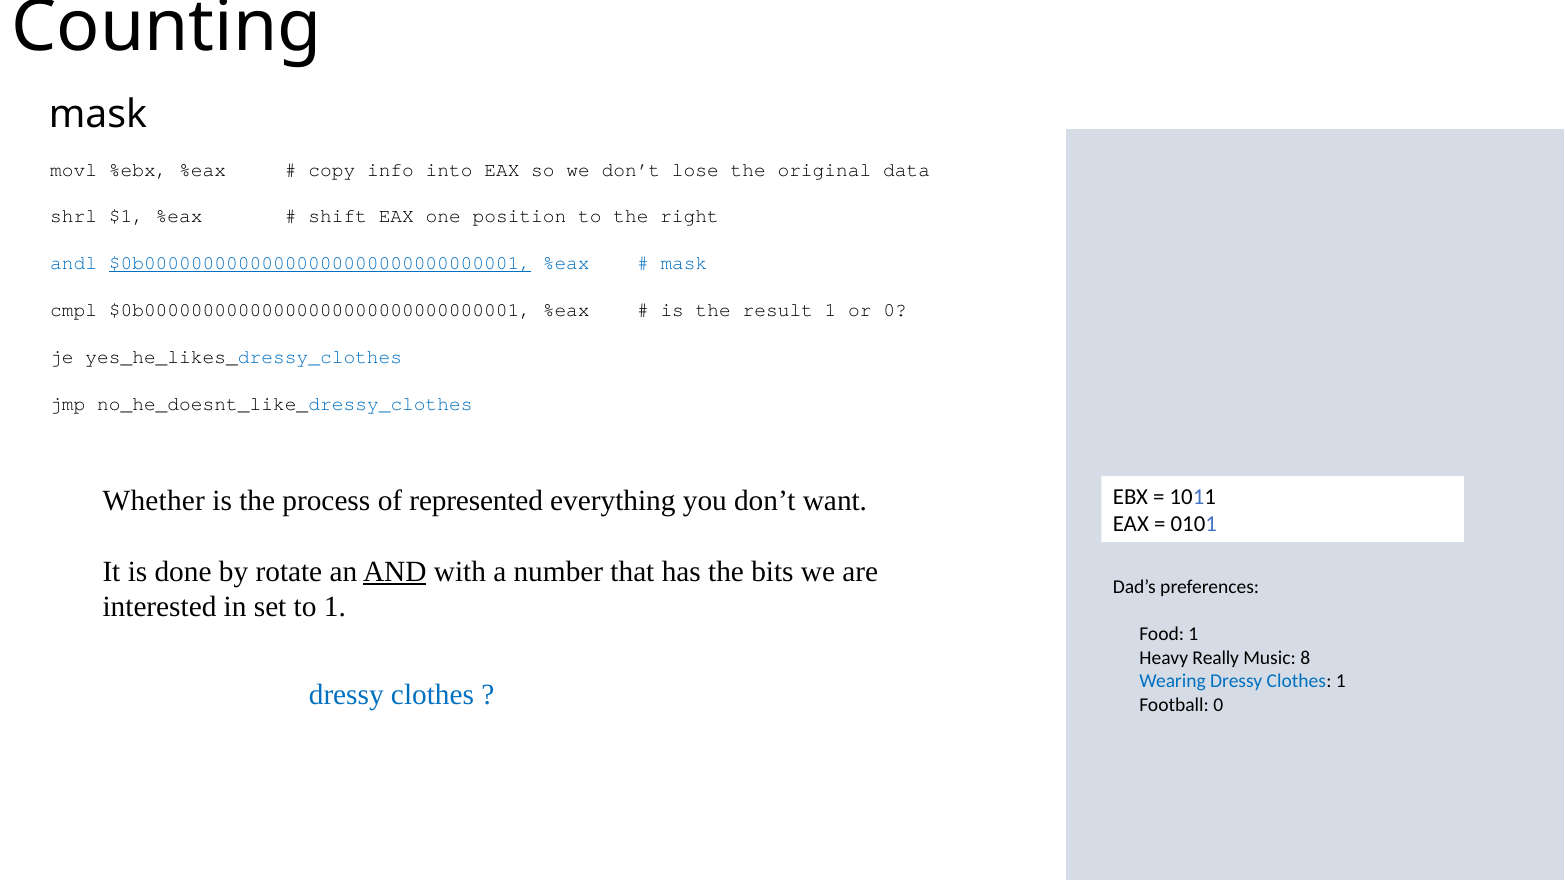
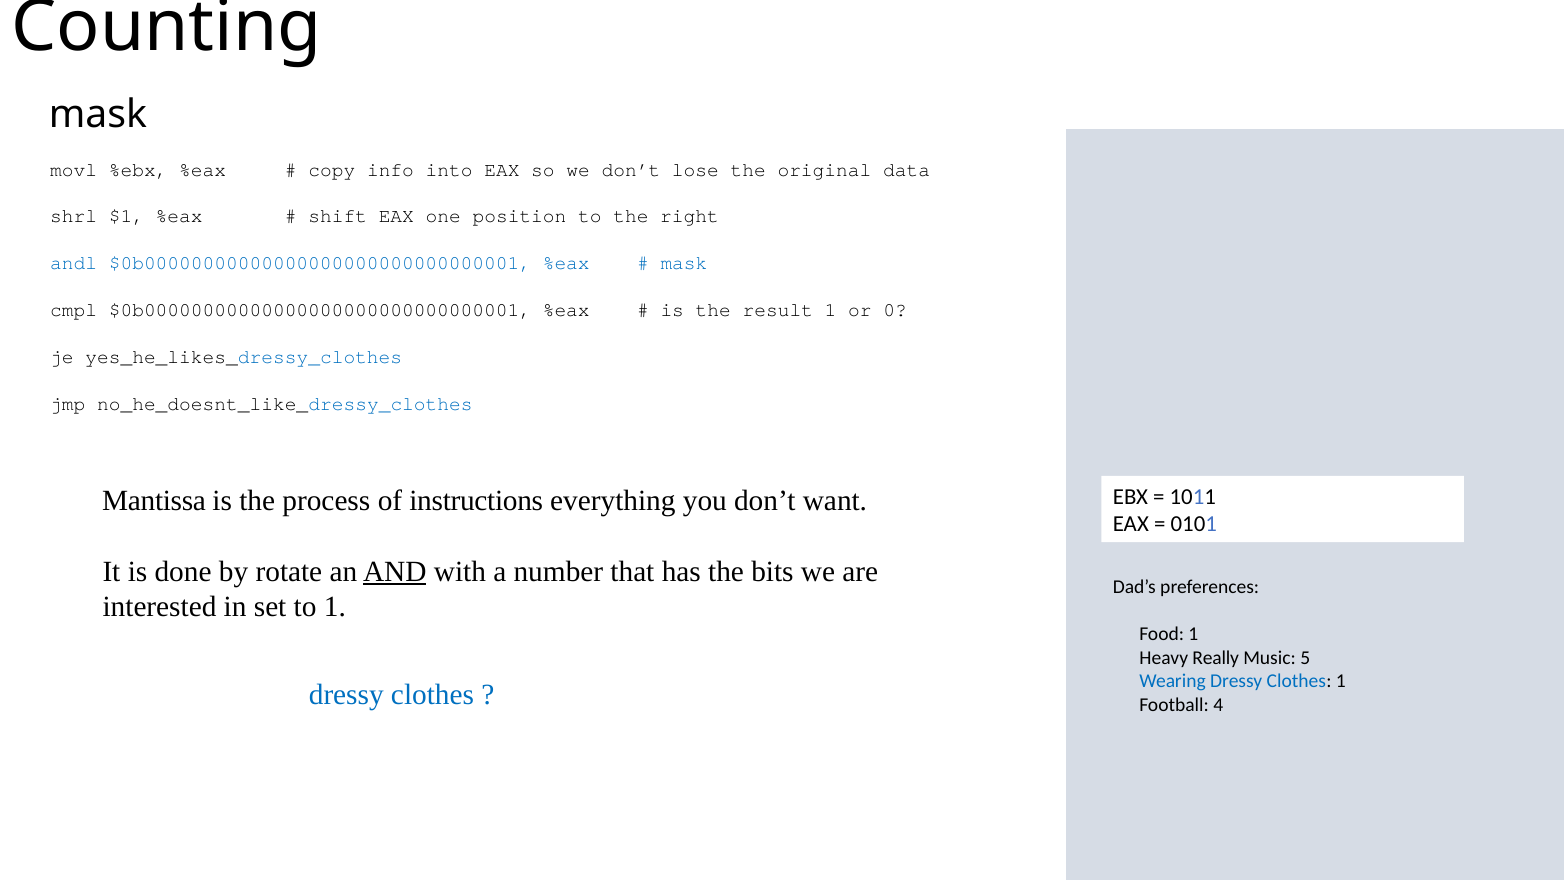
$0b00000000000000000000000000000001 underline: present -> none (320, 264)
Whether: Whether -> Mantissa (154, 501)
represented: represented -> instructions (476, 501)
8: 8 -> 5 (1305, 658)
Football 0: 0 -> 4 (1218, 705)
